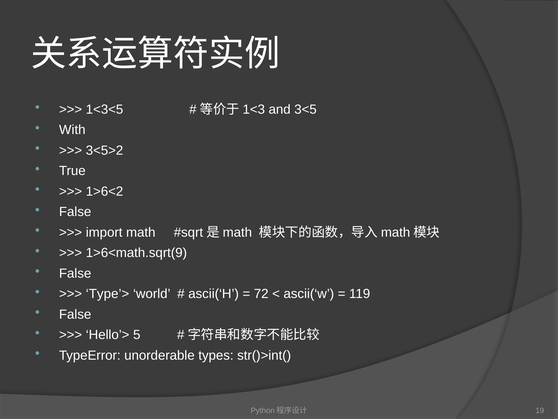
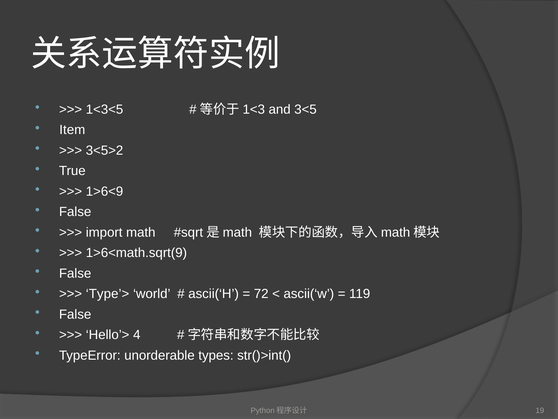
With: With -> Item (72, 130)
1>6<2: 1>6<2 -> 1>6<9 (105, 191)
5: 5 -> 4 (137, 334)
